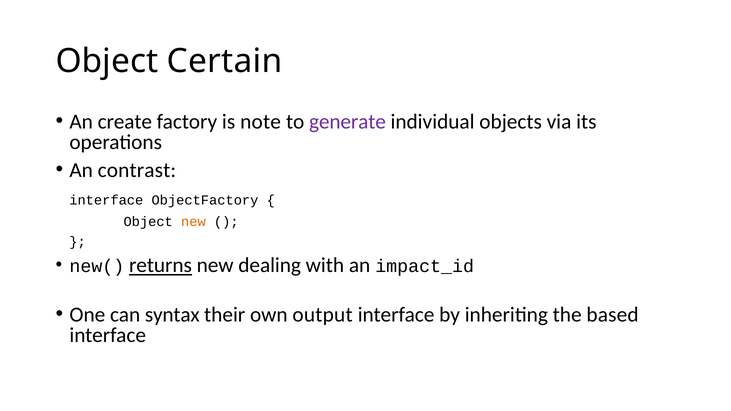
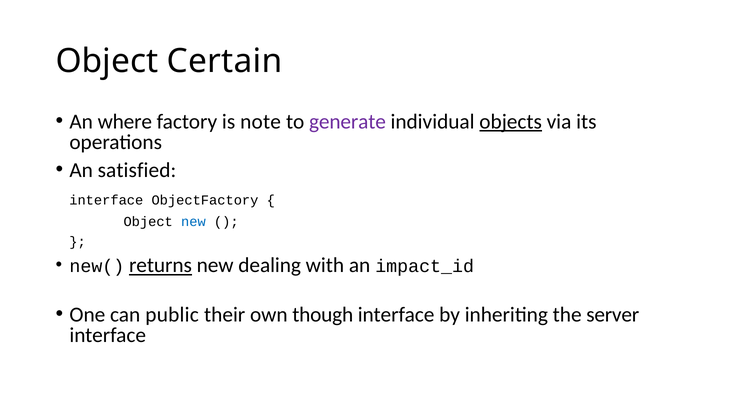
create: create -> where (125, 122)
objects underline: none -> present (511, 122)
contrast: contrast -> satisfied (137, 170)
new colour: orange -> blue (193, 222)
syntax: syntax -> public (172, 315)
output: output -> though (323, 315)
based: based -> server (613, 315)
